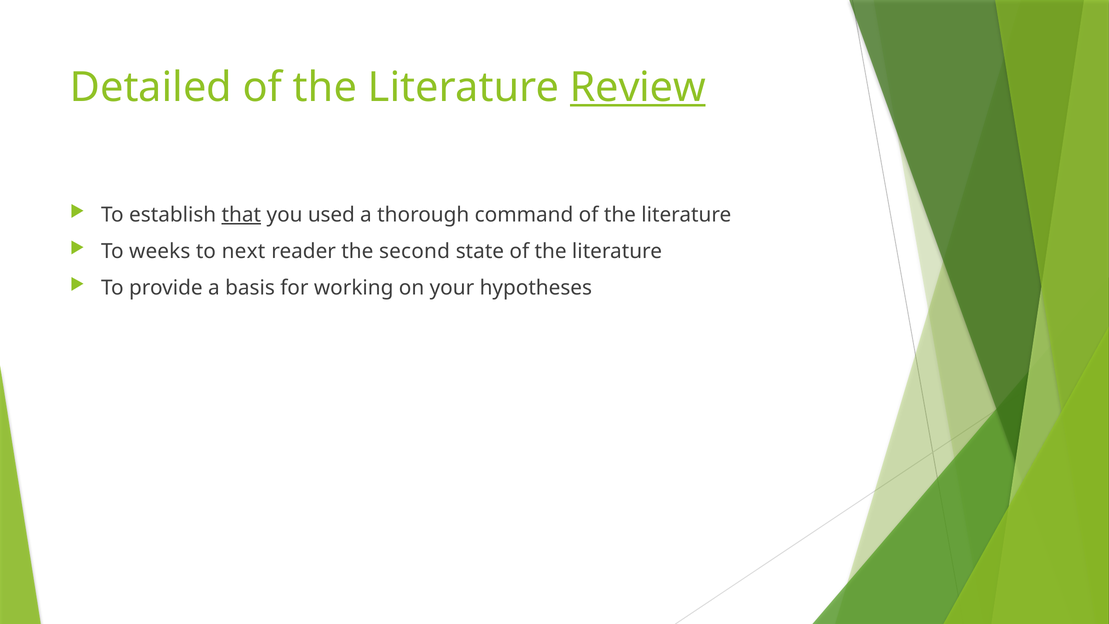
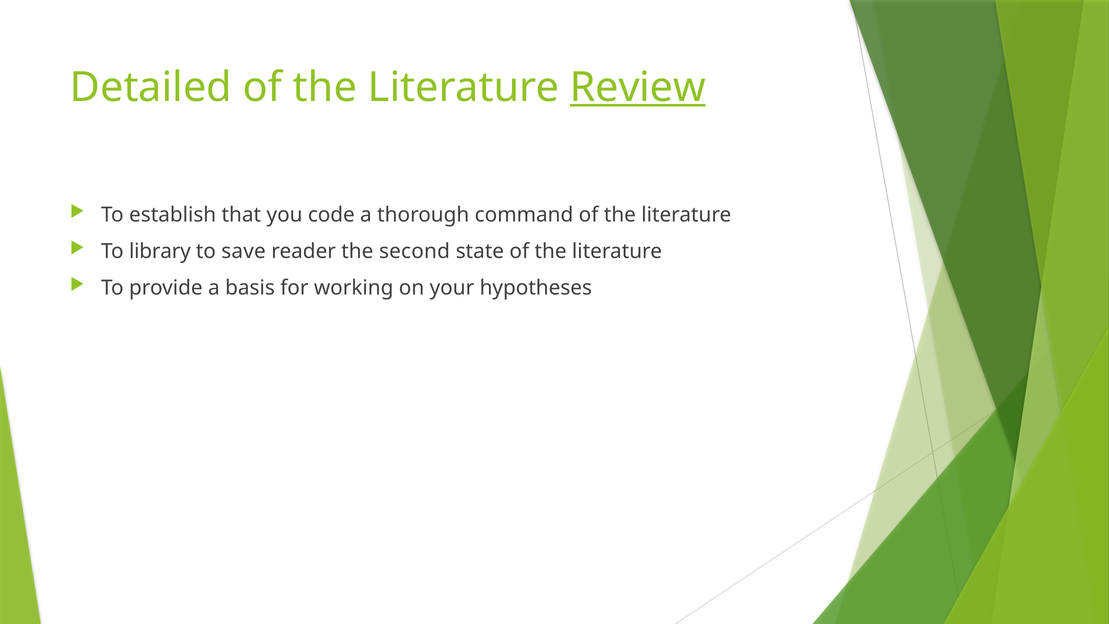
that underline: present -> none (241, 215)
used: used -> code (331, 215)
weeks: weeks -> library (160, 251)
next: next -> save (244, 251)
